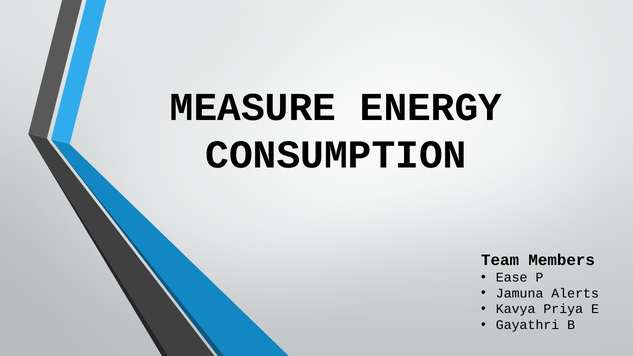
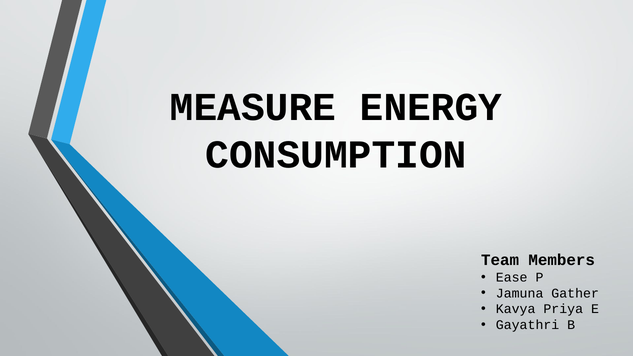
Alerts: Alerts -> Gather (575, 293)
